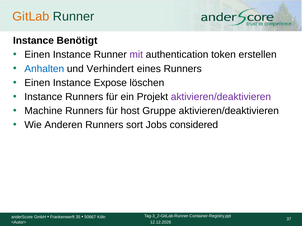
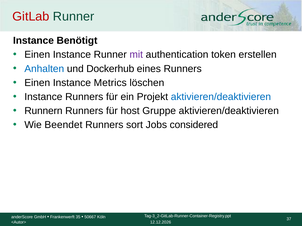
GitLab colour: orange -> red (31, 17)
Verhindert: Verhindert -> Dockerhub (110, 69)
Expose: Expose -> Metrics (110, 83)
aktivieren/deaktivieren colour: purple -> blue (221, 97)
Machine: Machine -> Runnern (43, 111)
Anderen: Anderen -> Beendet (63, 125)
